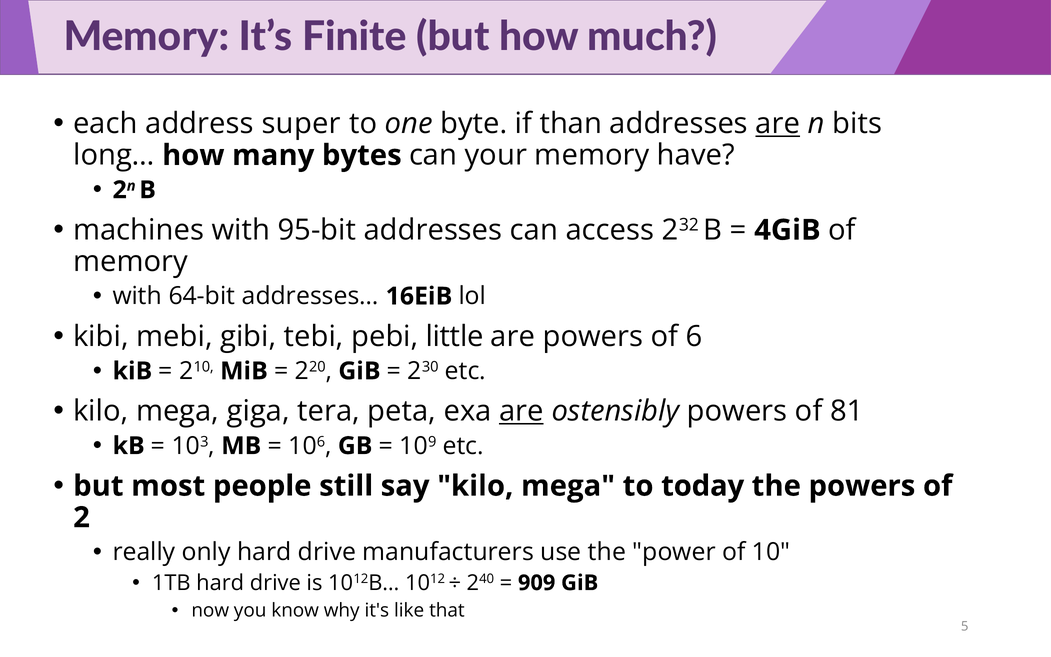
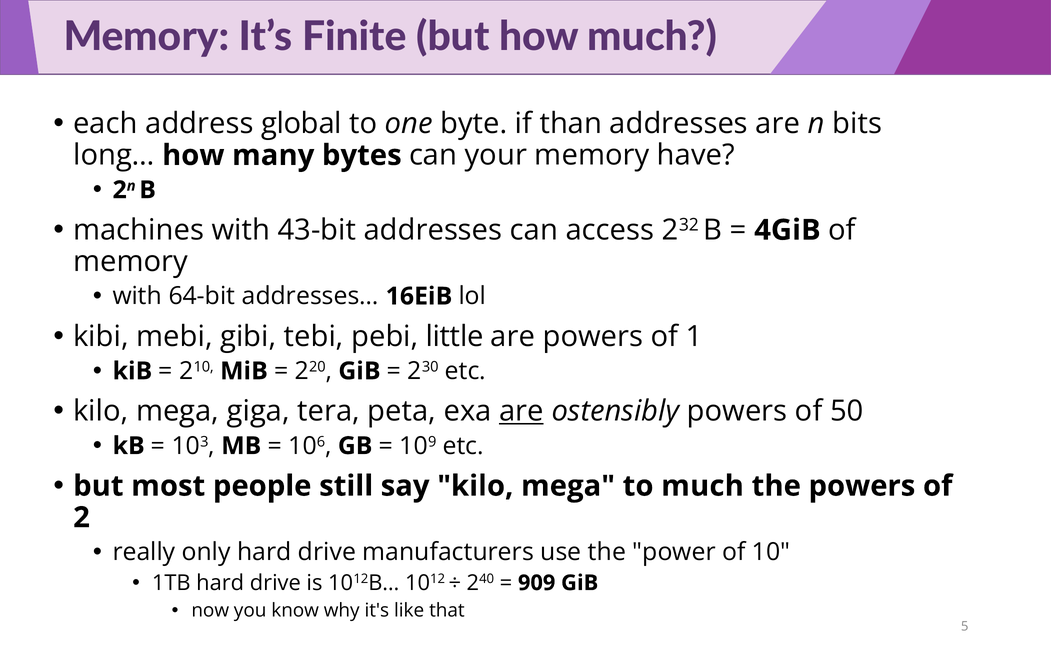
super: super -> global (301, 124)
are underline: present -> none (778, 124)
95-bit: 95-bit -> 43-bit (317, 230)
6: 6 -> 1 (694, 336)
81: 81 -> 50 (847, 411)
to today: today -> much (703, 486)
